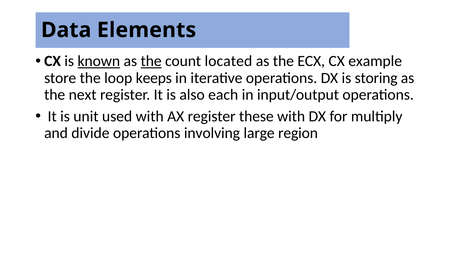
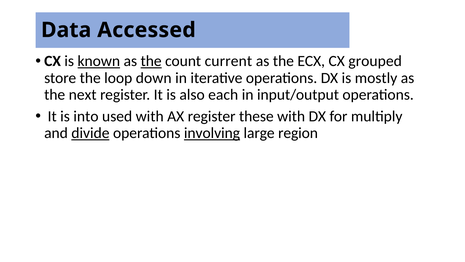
Elements: Elements -> Accessed (146, 30)
located: located -> current (228, 61)
example: example -> grouped (375, 61)
keeps: keeps -> down (154, 78)
storing: storing -> mostly (376, 78)
unit: unit -> into (86, 116)
divide underline: none -> present (90, 133)
involving underline: none -> present (212, 133)
